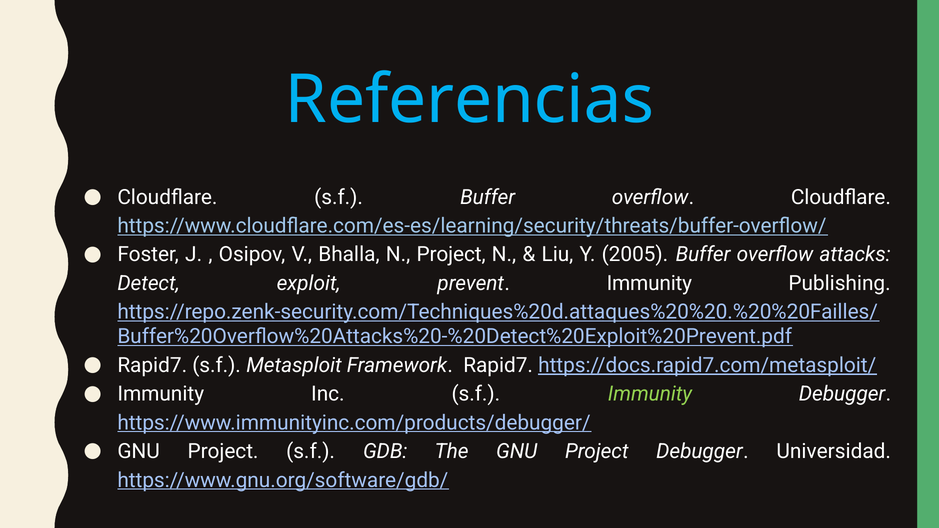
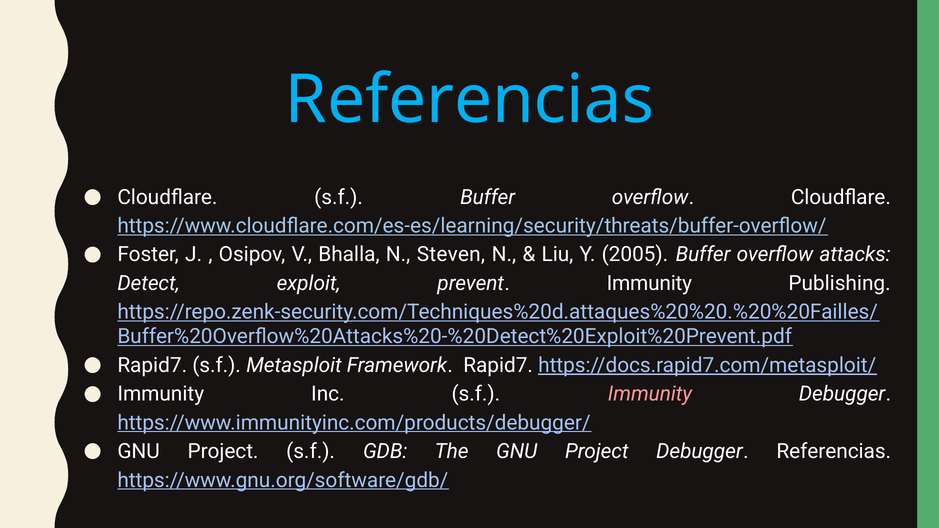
N Project: Project -> Steven (451, 255)
Immunity colour: light green -> pink (650, 394)
Debugger Universidad: Universidad -> Referencias (834, 452)
